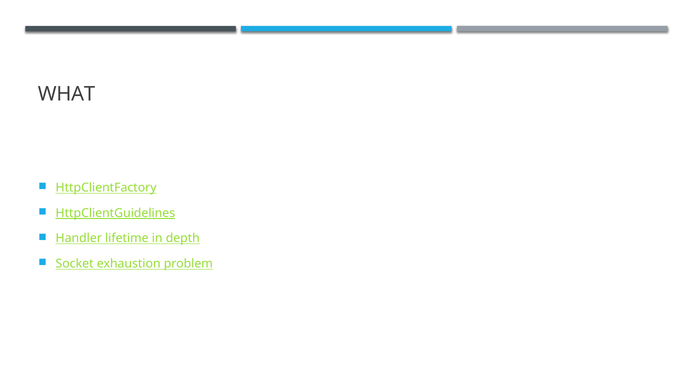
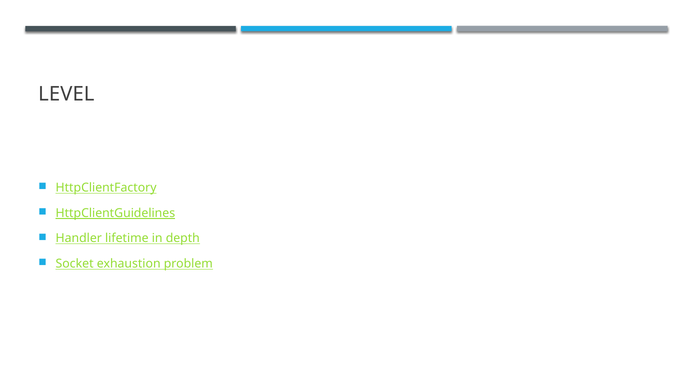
WHAT: WHAT -> LEVEL (66, 94)
